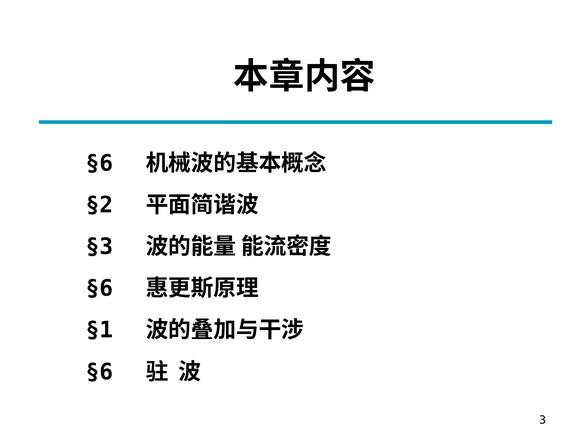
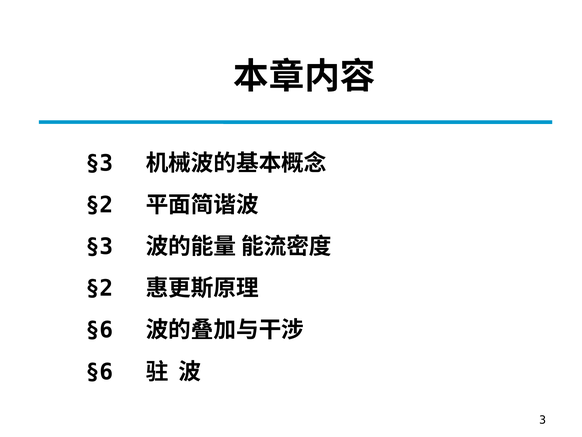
§6: §6 -> §3 (99, 163)
§6: §6 -> §2 (99, 288)
§1: §1 -> §6 (99, 330)
